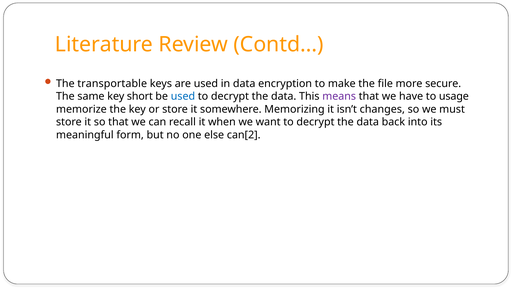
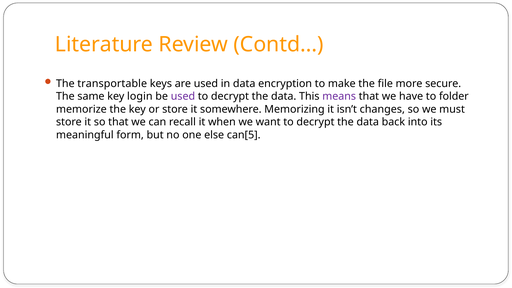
short: short -> login (140, 96)
used colour: blue -> purple (183, 96)
usage: usage -> folder (454, 96)
can[2: can[2 -> can[5 (244, 135)
